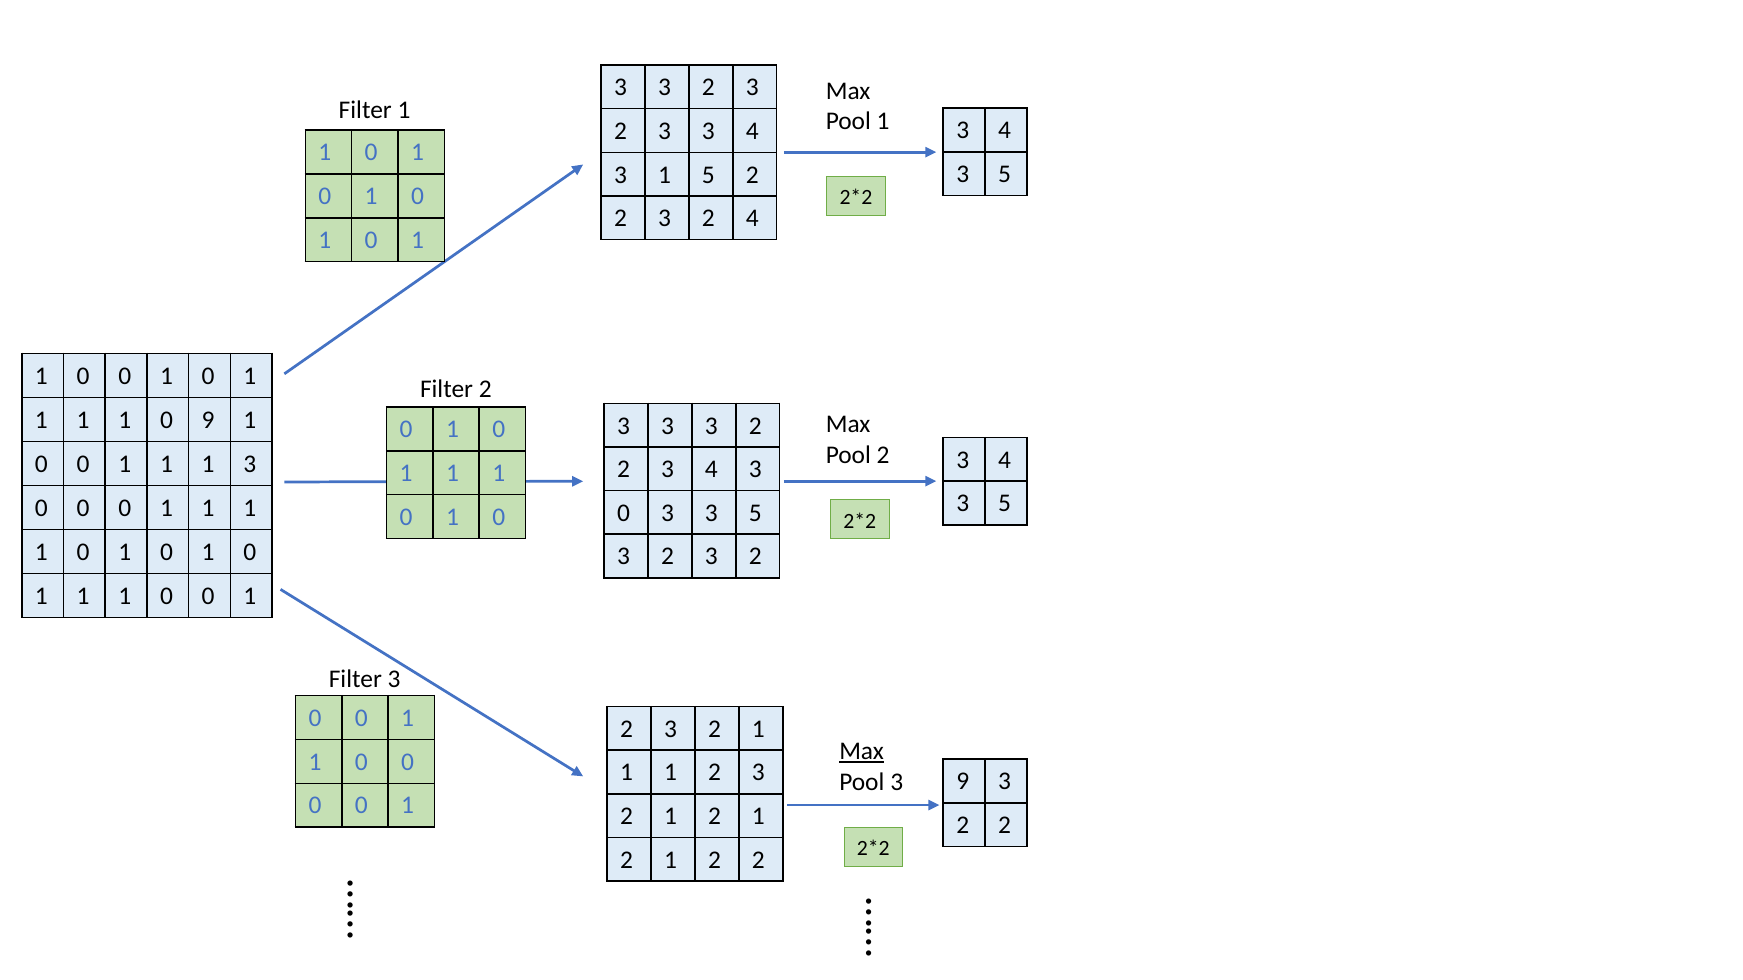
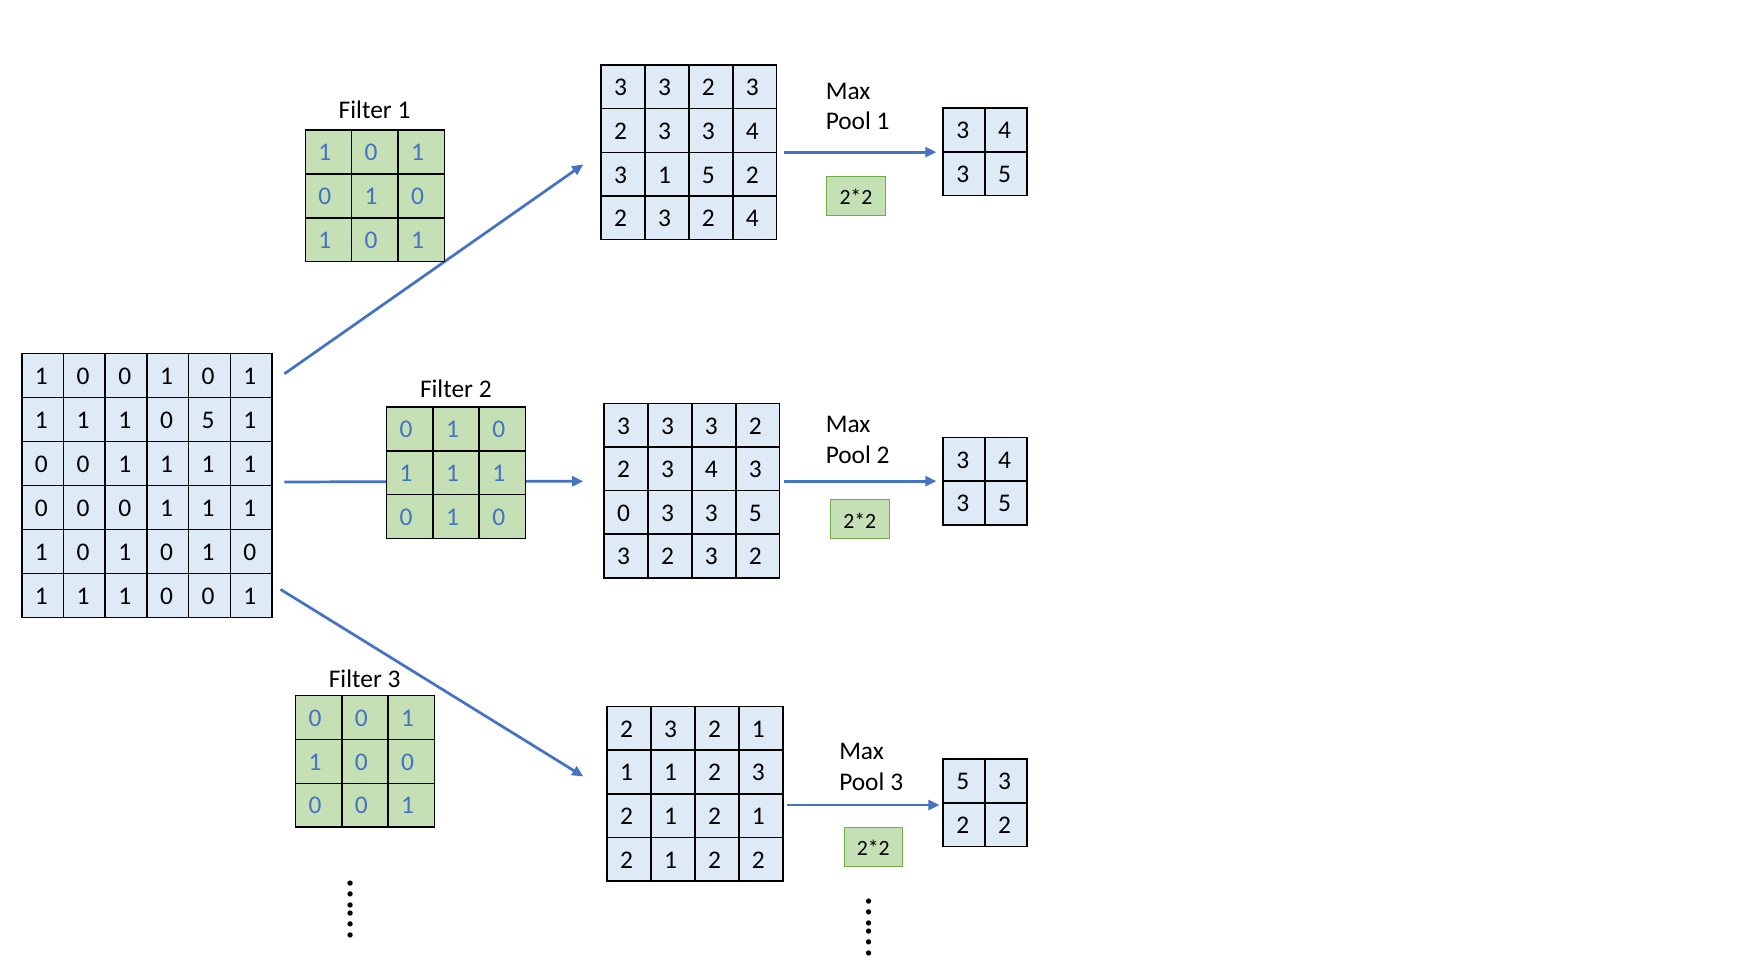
0 9: 9 -> 5 (208, 420)
3: 3 -> 1 (250, 464)
Max underline: present -> none (862, 752)
Pool 3 9: 9 -> 5 (963, 782)
